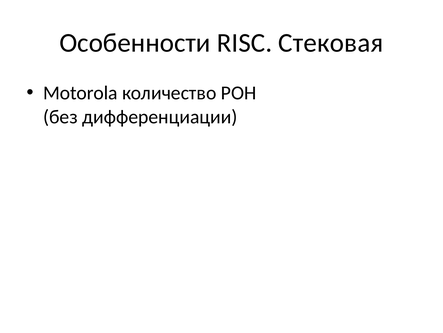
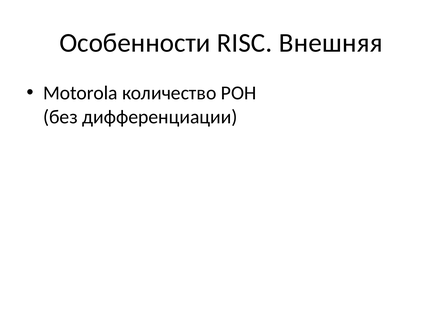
Стековая: Стековая -> Внешняя (331, 43)
